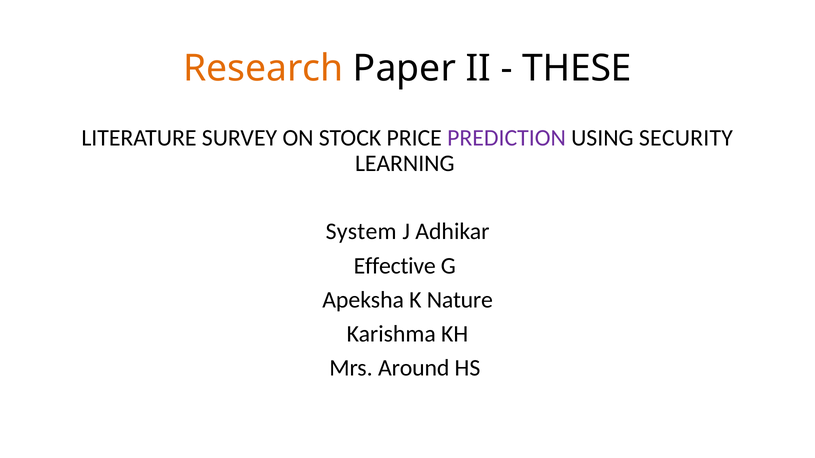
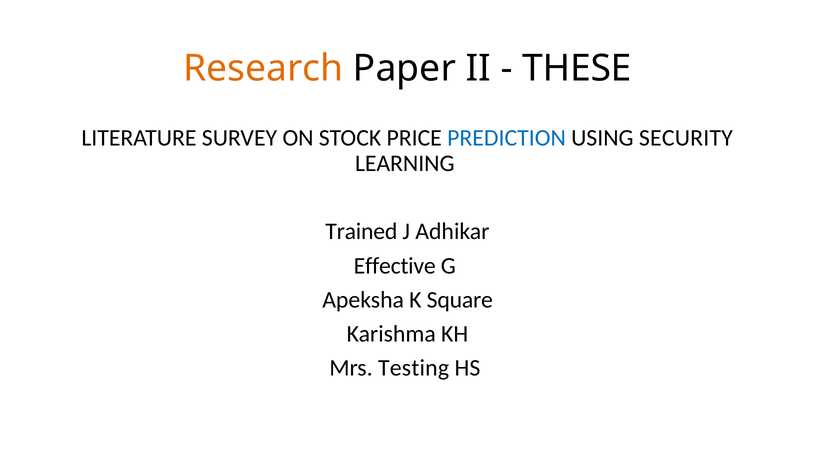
PREDICTION colour: purple -> blue (507, 138)
System: System -> Trained (361, 232)
Nature: Nature -> Square (460, 300)
Around: Around -> Testing (414, 369)
